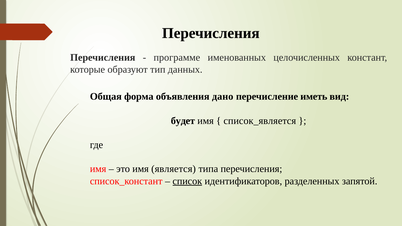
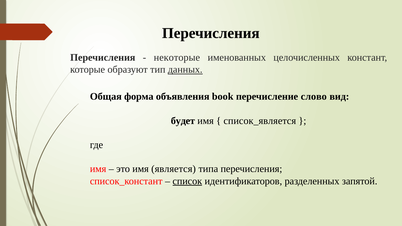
программе: программе -> некоторые (177, 58)
данных underline: none -> present (185, 70)
дано: дано -> book (223, 97)
иметь: иметь -> слово (314, 97)
